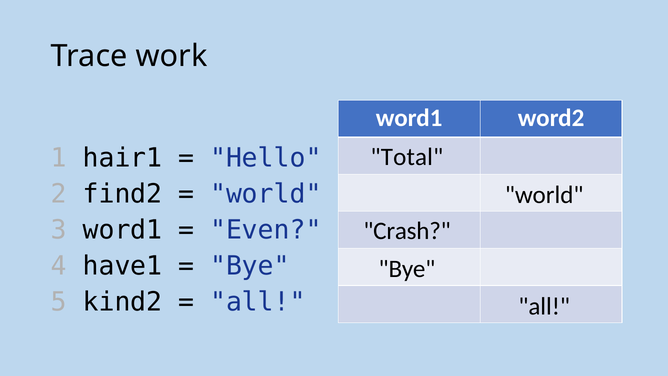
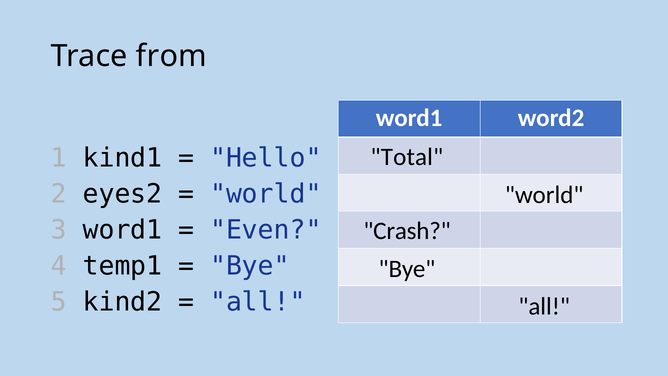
work: work -> from (171, 56)
hair1: hair1 -> kind1 (123, 158)
find2: find2 -> eyes2 (123, 194)
have1: have1 -> temp1 (123, 266)
